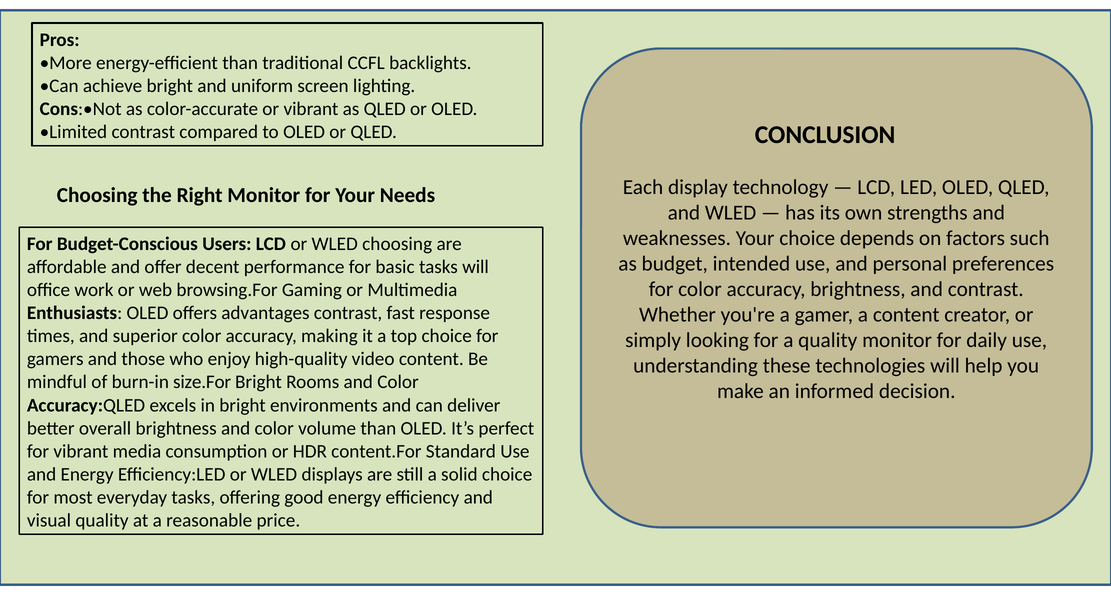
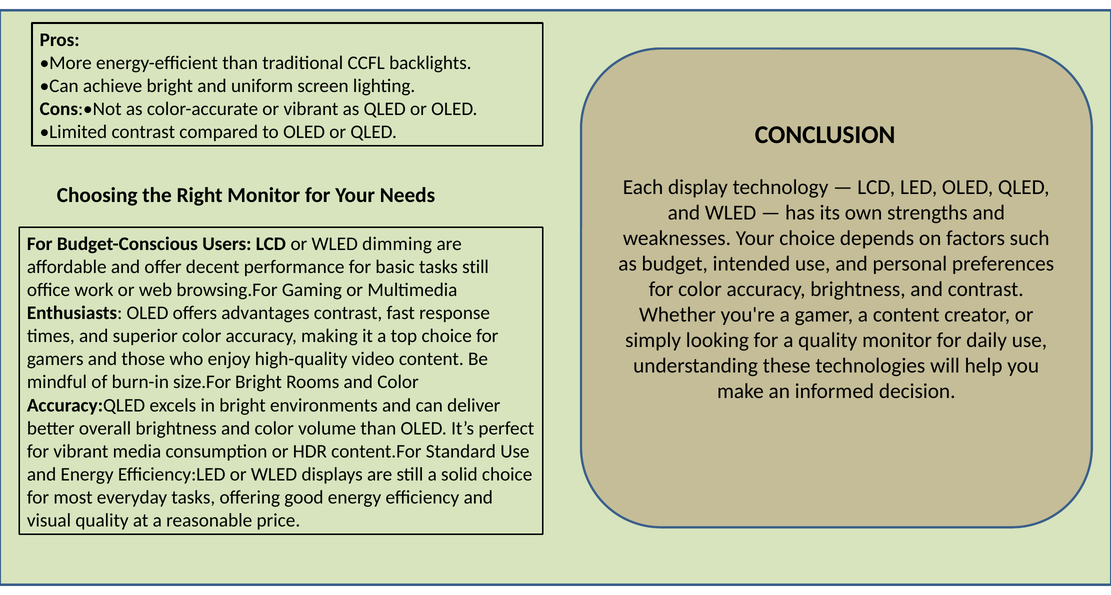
WLED choosing: choosing -> dimming (397, 244)
tasks will: will -> still (476, 267)
